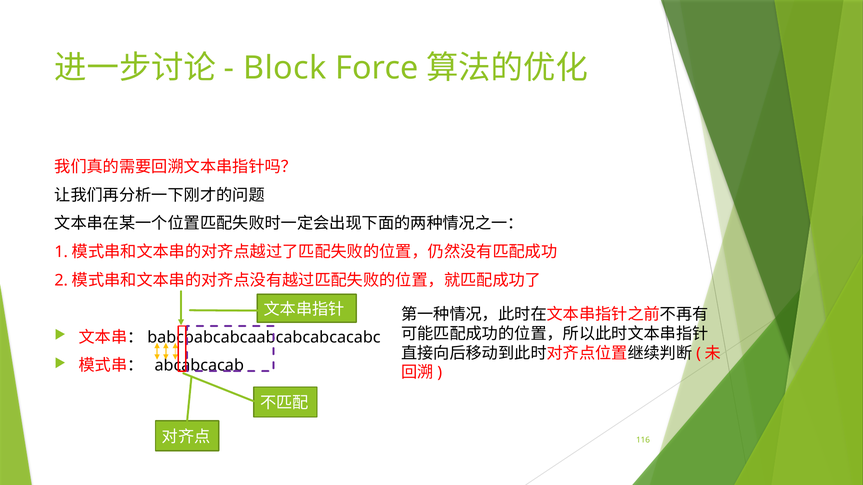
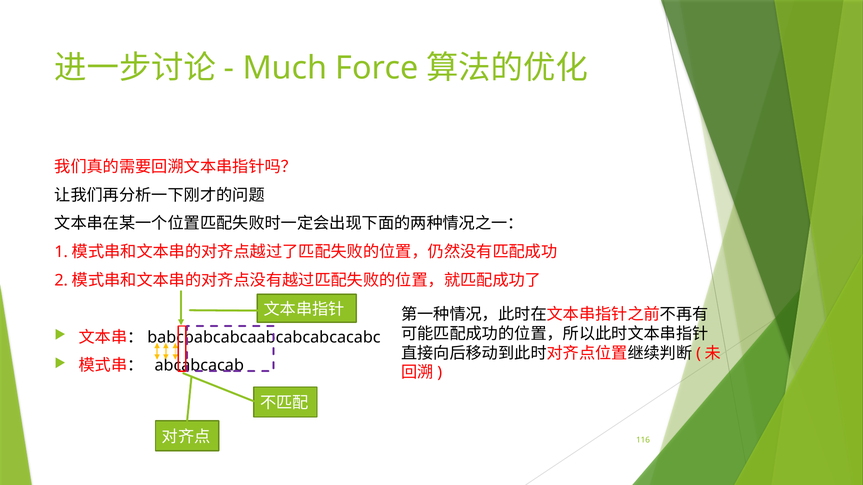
Block: Block -> Much (285, 68)
